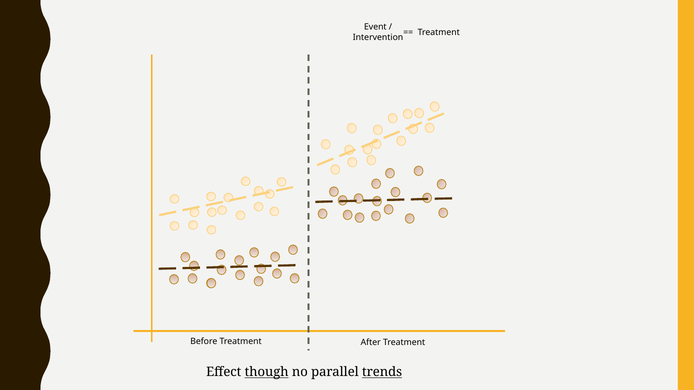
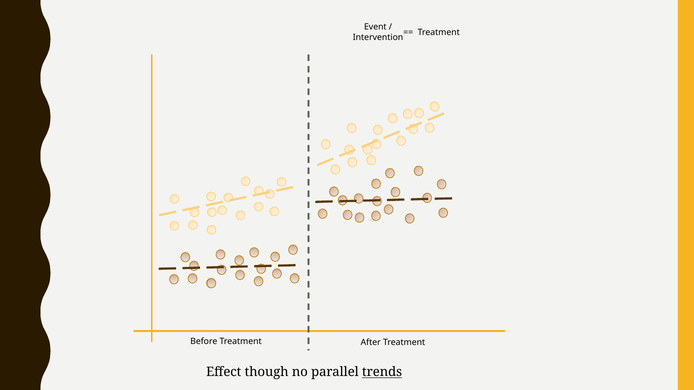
though underline: present -> none (267, 372)
